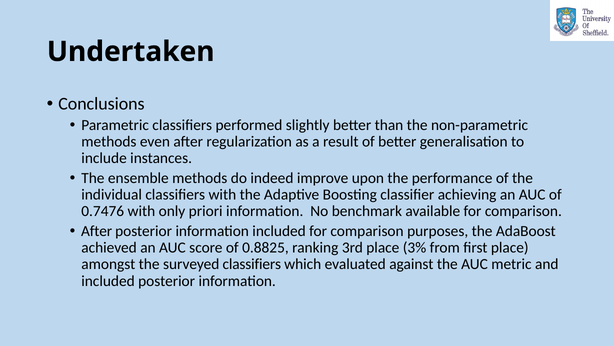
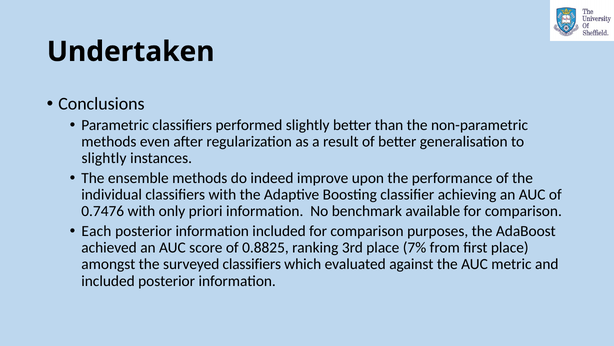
include: include -> slightly (104, 158)
After: After -> Each (96, 231)
3%: 3% -> 7% (415, 247)
